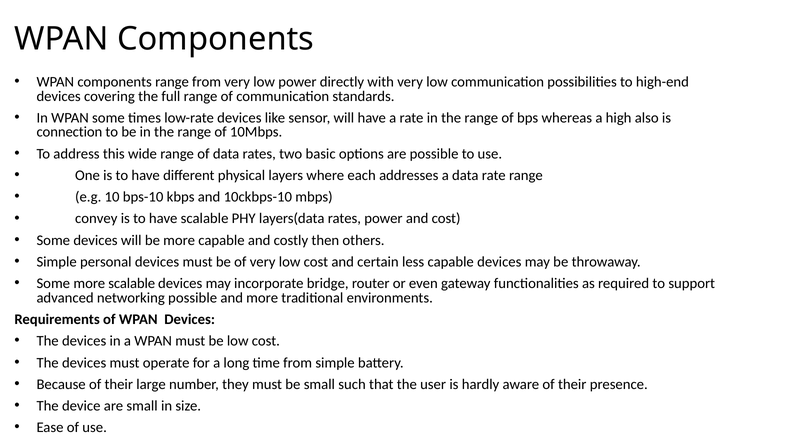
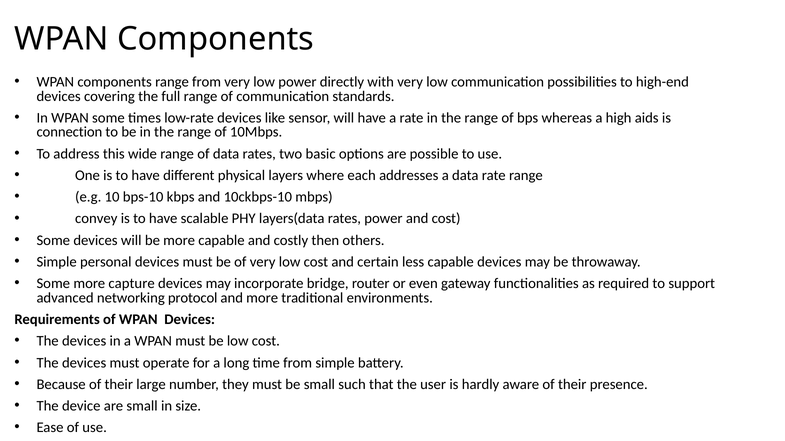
also: also -> aids (647, 118)
more scalable: scalable -> capture (132, 284)
networking possible: possible -> protocol (193, 298)
